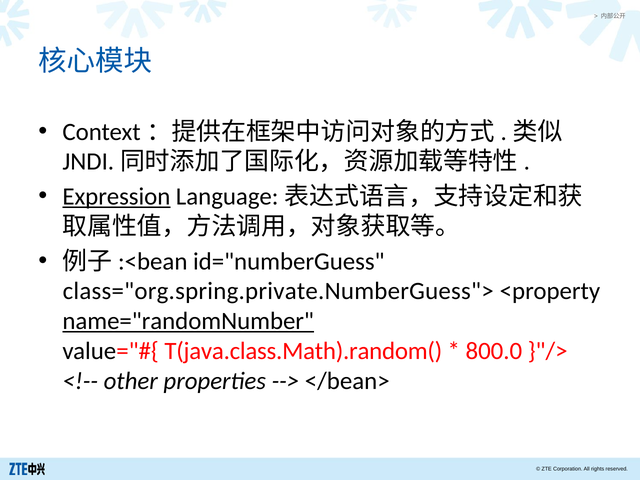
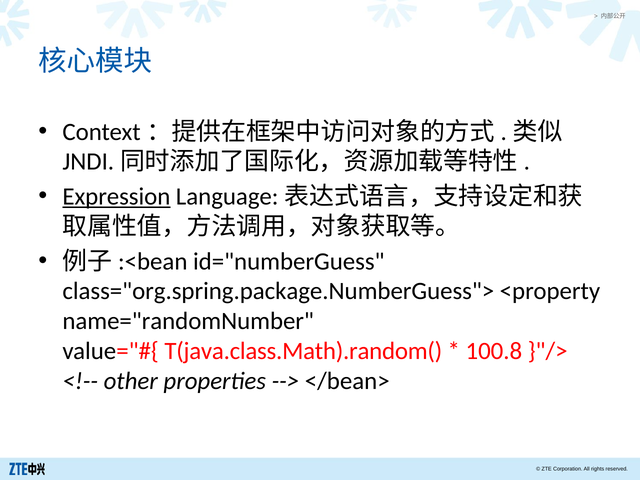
class="org.spring.private.NumberGuess">: class="org.spring.private.NumberGuess"> -> class="org.spring.package.NumberGuess"> (278, 291)
name="randomNumber underline: present -> none (188, 321)
800.0: 800.0 -> 100.8 (494, 351)
